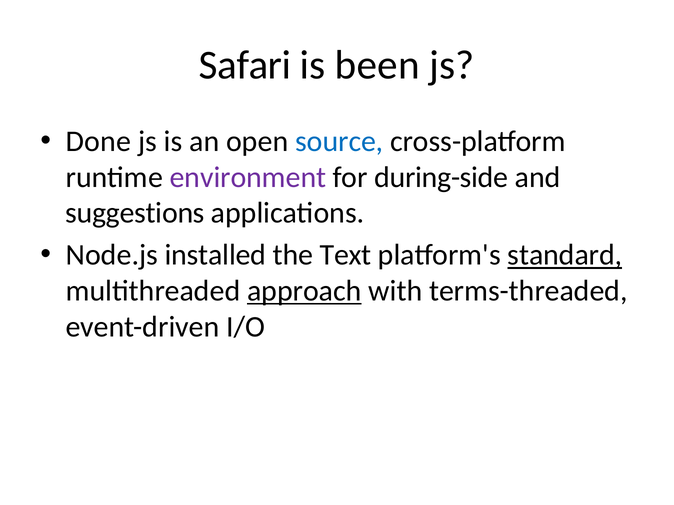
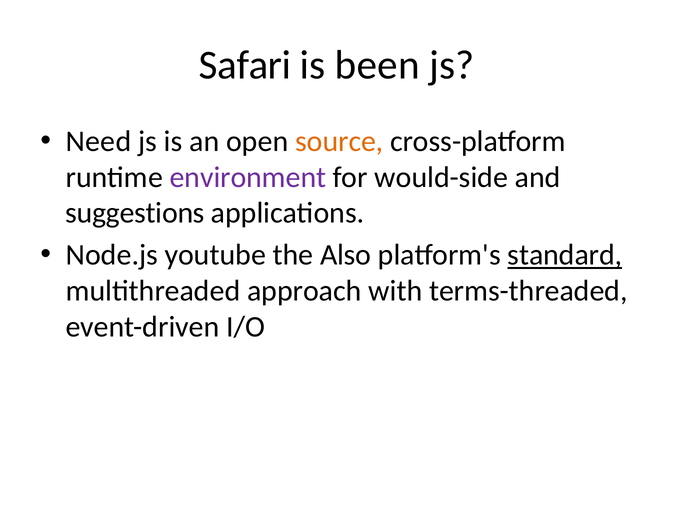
Done: Done -> Need (98, 141)
source colour: blue -> orange (339, 141)
during-side: during-side -> would-side (441, 177)
installed: installed -> youtube (215, 255)
Text: Text -> Also (346, 255)
approach underline: present -> none (304, 291)
